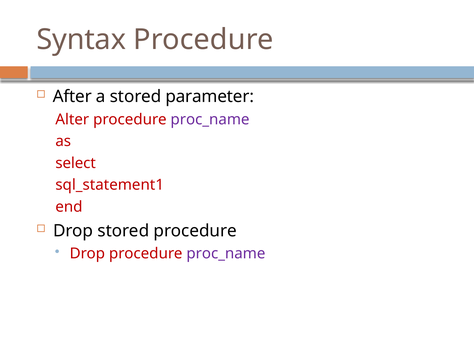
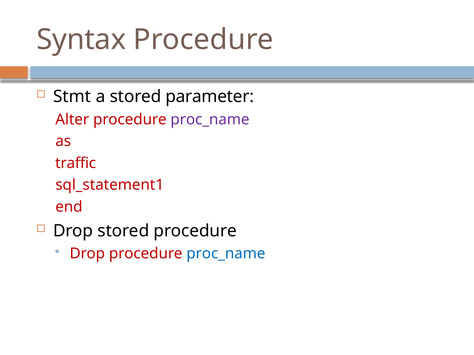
After: After -> Stmt (72, 97)
select: select -> traffic (76, 163)
proc_name colour: purple -> blue (226, 254)
